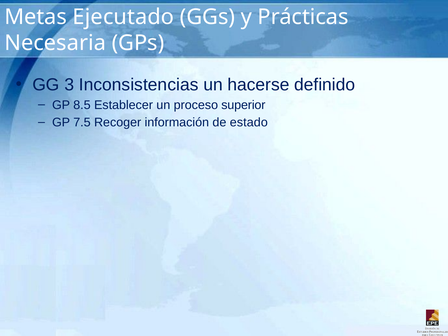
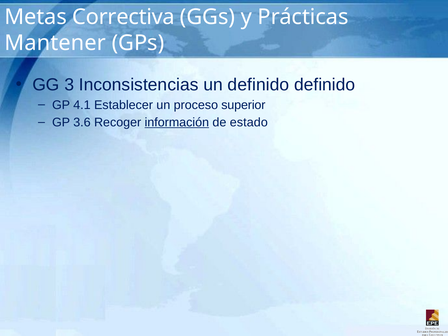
Ejecutado: Ejecutado -> Correctiva (124, 17)
Necesaria: Necesaria -> Mantener (55, 43)
un hacerse: hacerse -> definido (258, 85)
8.5: 8.5 -> 4.1 (82, 105)
7.5: 7.5 -> 3.6 (82, 122)
información underline: none -> present (177, 122)
